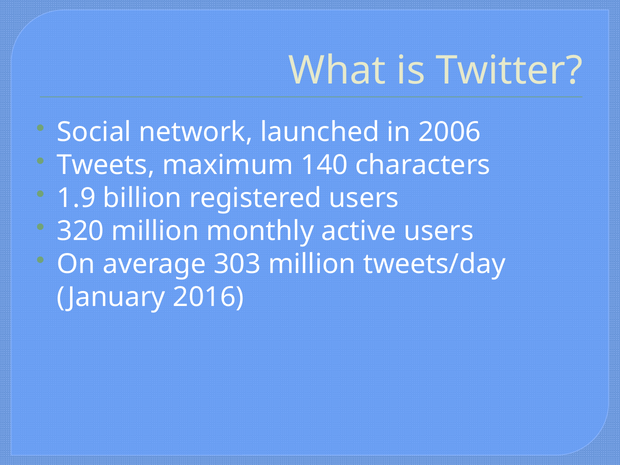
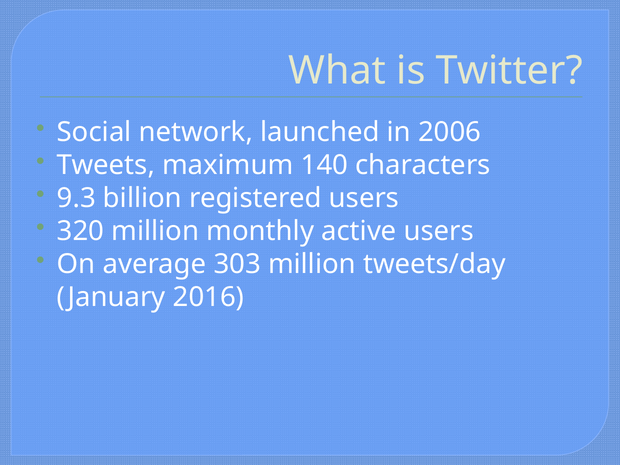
1.9: 1.9 -> 9.3 (76, 198)
